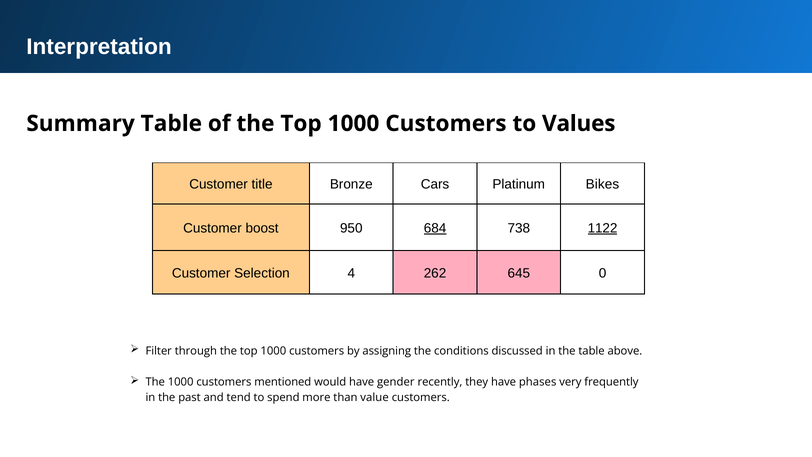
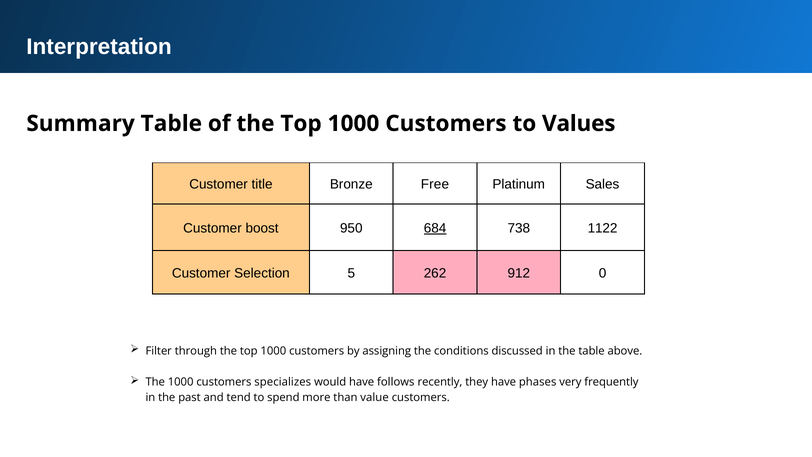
Cars: Cars -> Free (435, 184)
Bikes: Bikes -> Sales (602, 184)
1122 underline: present -> none (603, 228)
4: 4 -> 5 (351, 273)
645: 645 -> 912 (519, 273)
mentioned: mentioned -> specializes (283, 382)
gender: gender -> follows (396, 382)
